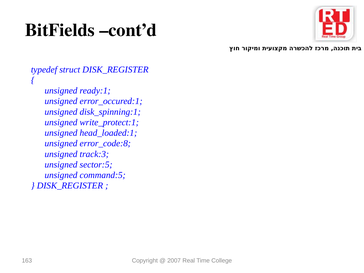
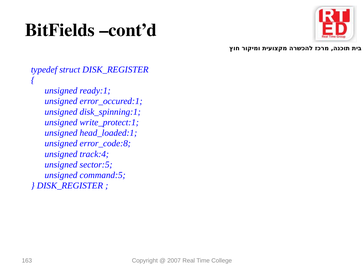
track:3: track:3 -> track:4 (94, 154)
